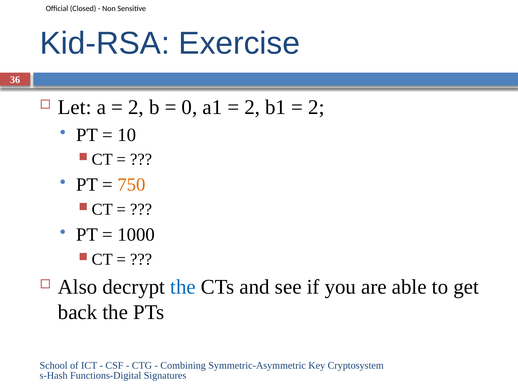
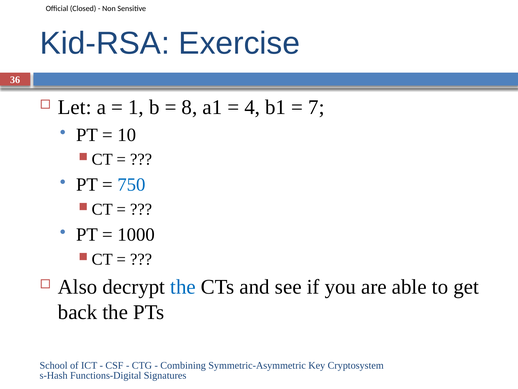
2: 2 -> 1 (136, 107)
0: 0 -> 8 (189, 107)
2: 2 -> 4 (252, 107)
2: 2 -> 7 (316, 107)
750 colour: orange -> blue (132, 185)
